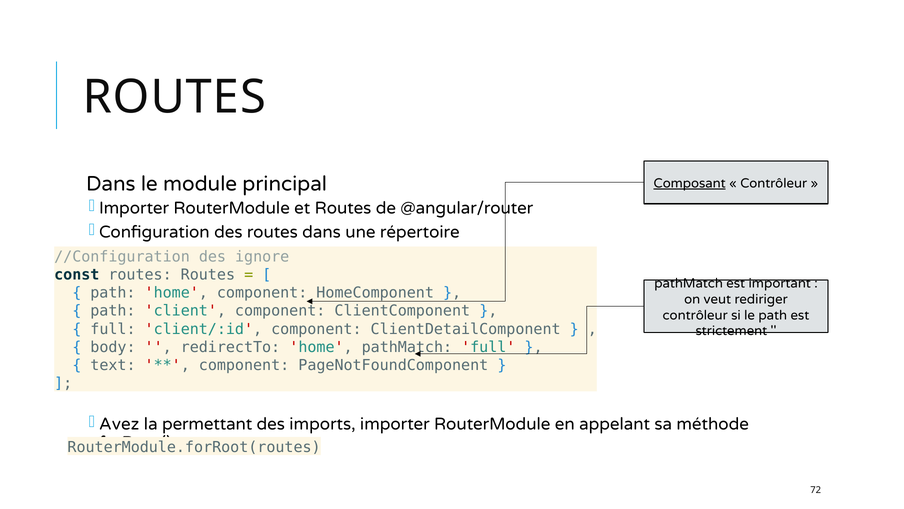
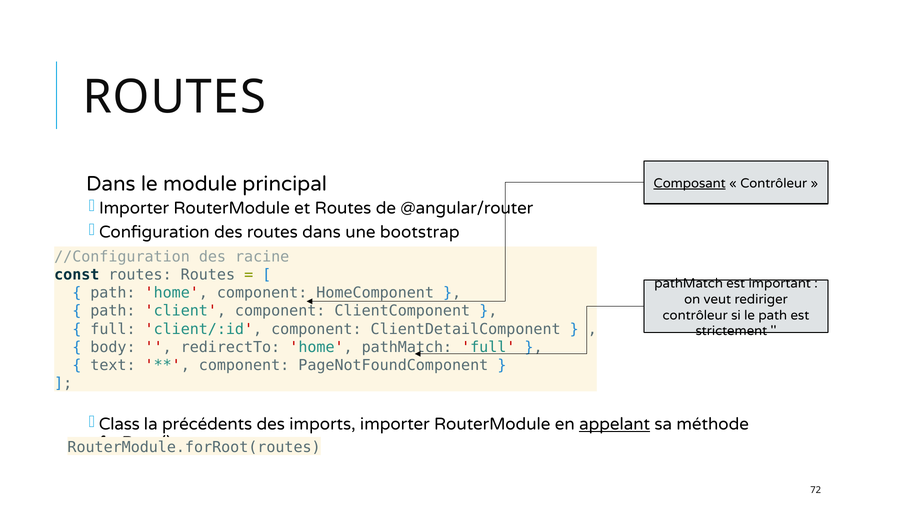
répertoire: répertoire -> bootstrap (420, 232)
ignore: ignore -> racine (262, 256)
Avez: Avez -> Class (119, 424)
permettant: permettant -> précédents (207, 424)
appelant underline: none -> present (615, 424)
